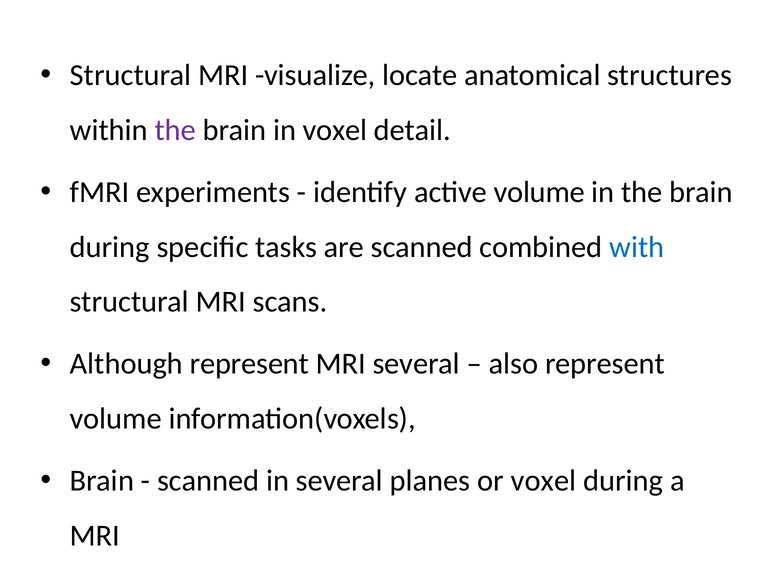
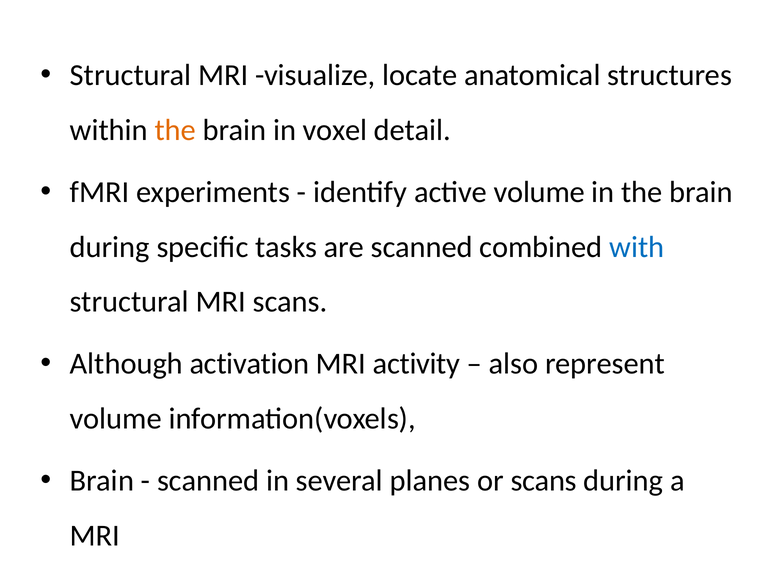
the colour: purple -> orange (175, 130)
Although represent: represent -> activation (249, 364)
MRI several: several -> activity (416, 364)
or voxel: voxel -> scans (544, 481)
